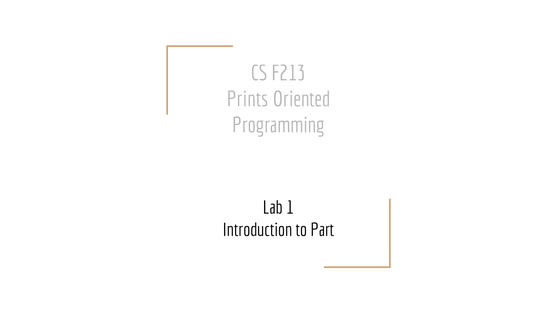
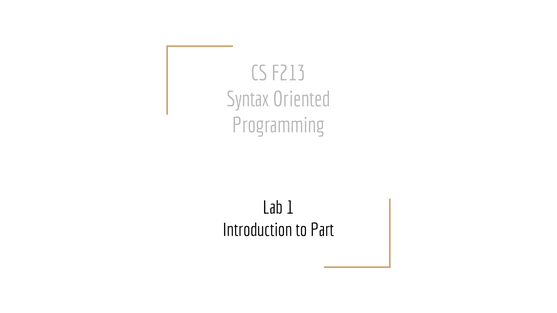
Prints: Prints -> Syntax (248, 100)
